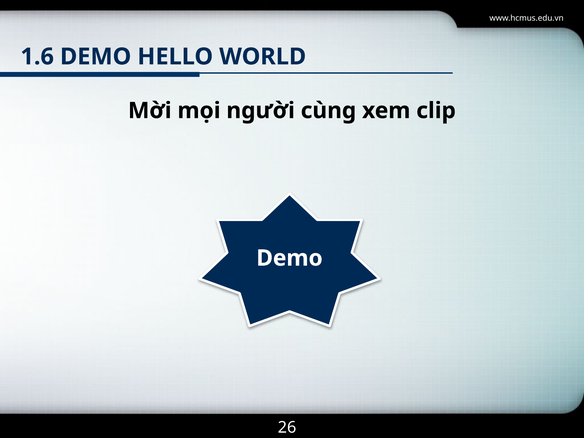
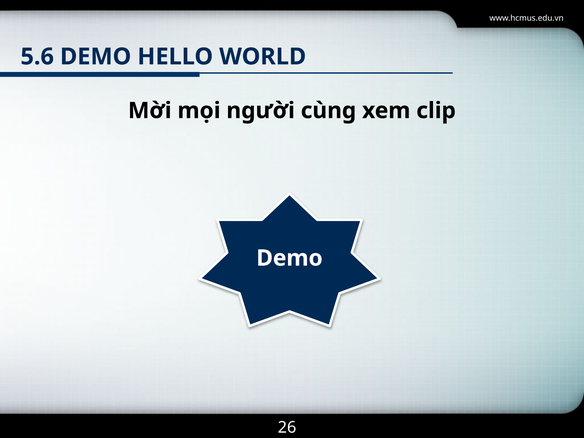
1.6: 1.6 -> 5.6 (37, 57)
